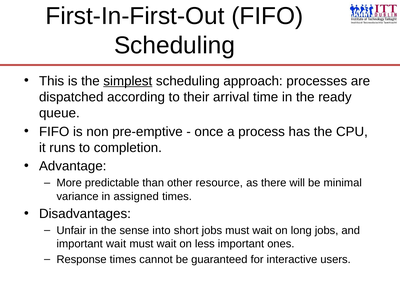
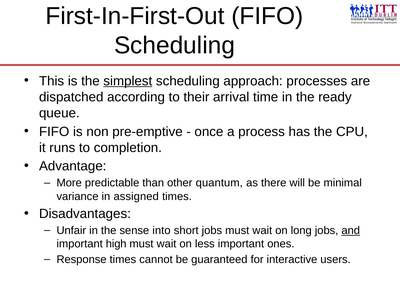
resource: resource -> quantum (219, 183)
and underline: none -> present (351, 231)
important wait: wait -> high (116, 244)
